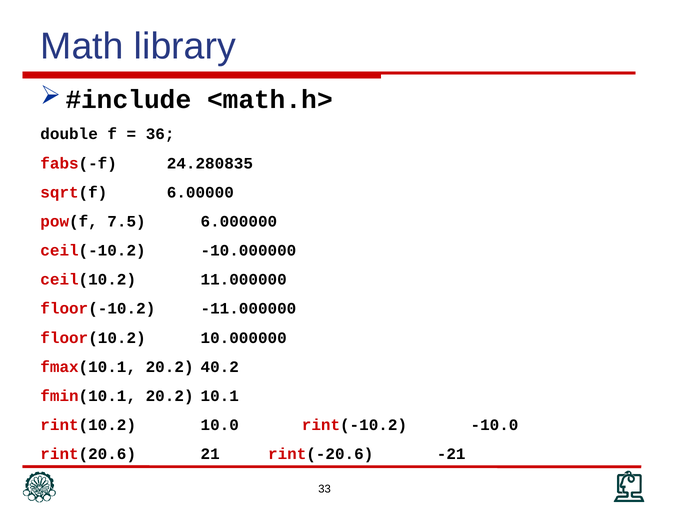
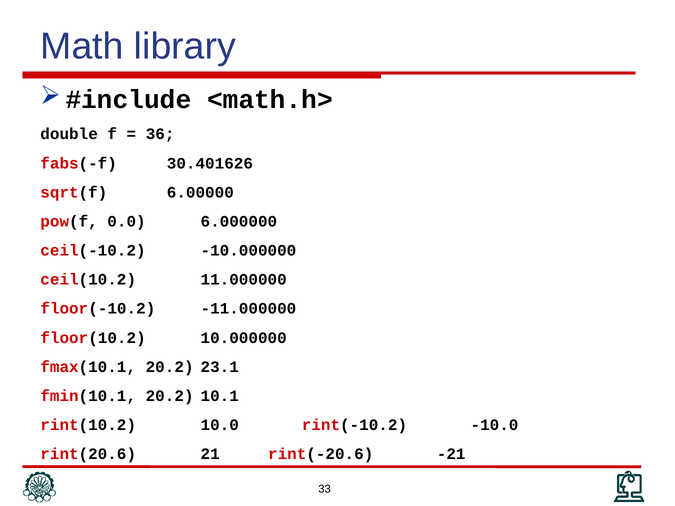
24.280835: 24.280835 -> 30.401626 (210, 163)
7.5: 7.5 -> 0.0 (126, 222)
40.2: 40.2 -> 23.1 (220, 367)
